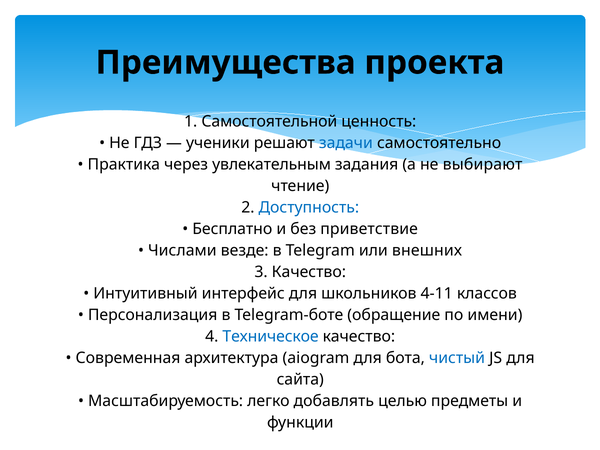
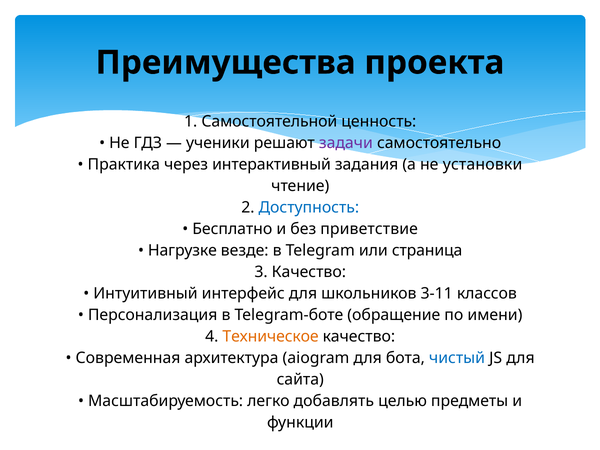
задачи colour: blue -> purple (346, 143)
увлекательным: увлекательным -> интерактивный (272, 165)
выбирают: выбирают -> установки (483, 165)
Числами: Числами -> Нагрузке (182, 251)
внешних: внешних -> страница (427, 251)
4-11: 4-11 -> 3-11 (437, 294)
Техническое colour: blue -> orange (271, 336)
